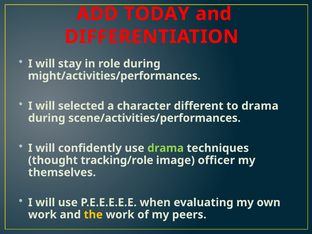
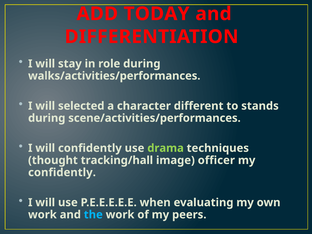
might/activities/performances: might/activities/performances -> walks/activities/performances (114, 76)
to drama: drama -> stands (260, 106)
tracking/role: tracking/role -> tracking/hall (117, 160)
themselves: themselves -> confidently (62, 172)
the colour: yellow -> light blue (93, 215)
